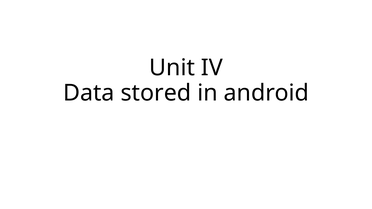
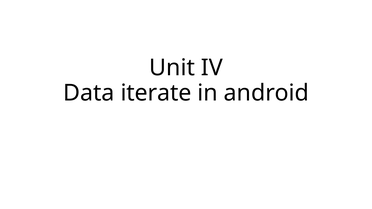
stored: stored -> iterate (156, 93)
